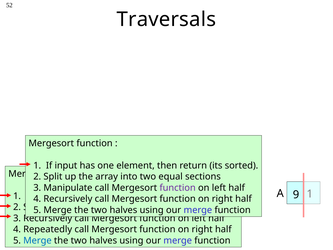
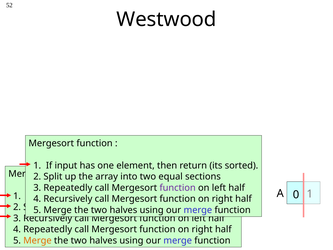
Traversals: Traversals -> Westwood (166, 19)
3 Manipulate: Manipulate -> Repeatedly (68, 188)
9: 9 -> 0 (296, 194)
Merge colour: blue -> orange (37, 240)
